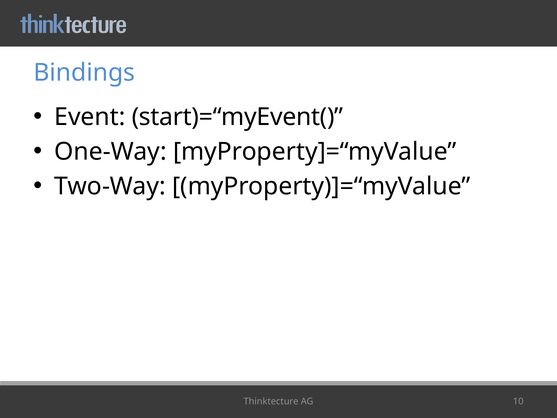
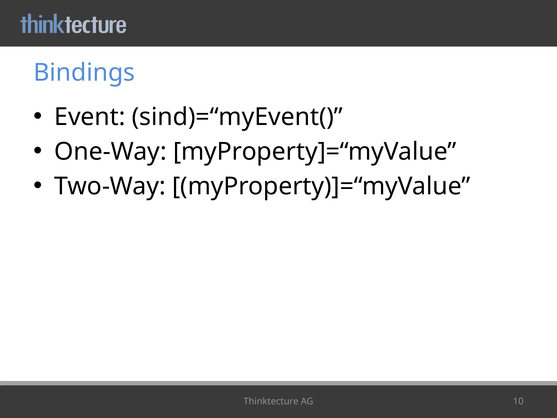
start)=“myEvent(: start)=“myEvent( -> sind)=“myEvent( (237, 117)
